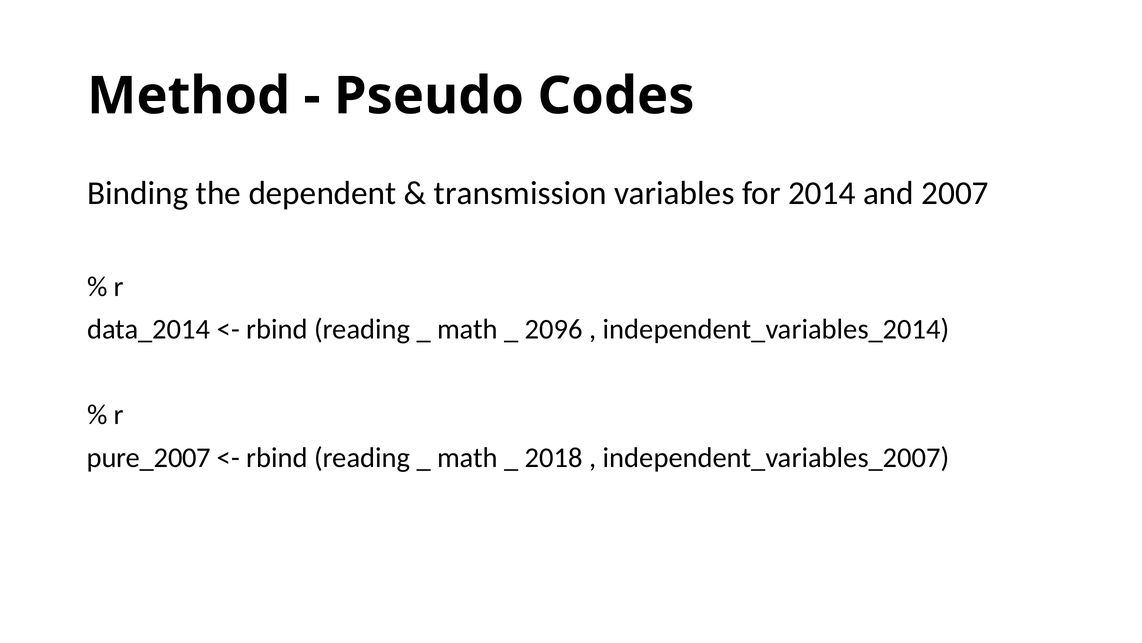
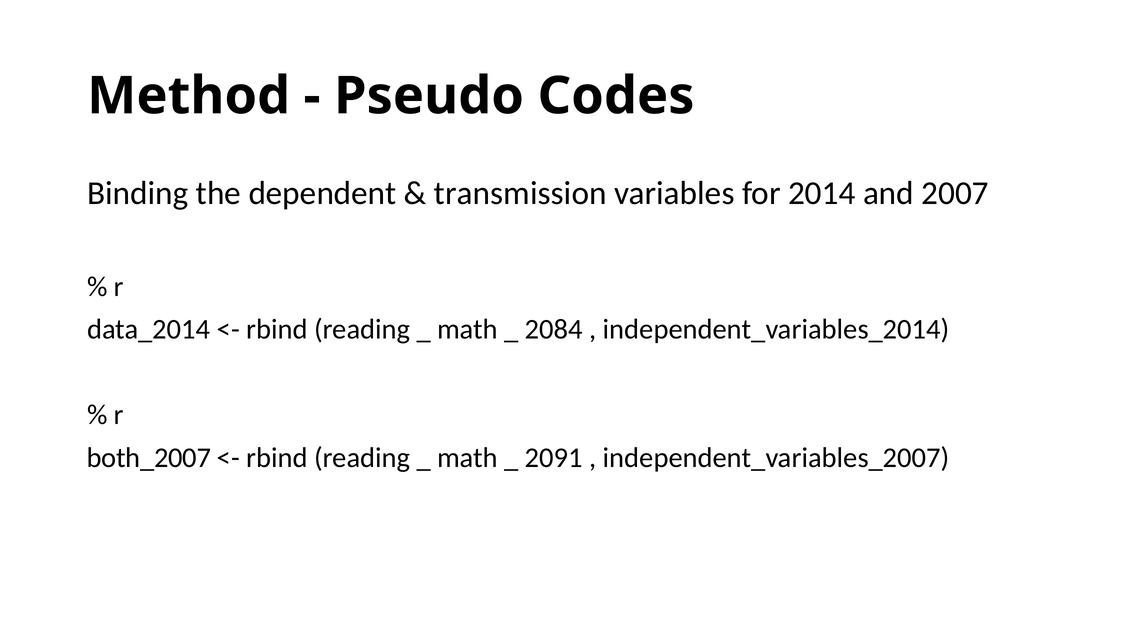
2096: 2096 -> 2084 (554, 329)
pure_2007: pure_2007 -> both_2007 (149, 457)
2018: 2018 -> 2091 (554, 457)
